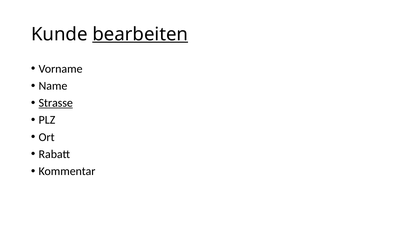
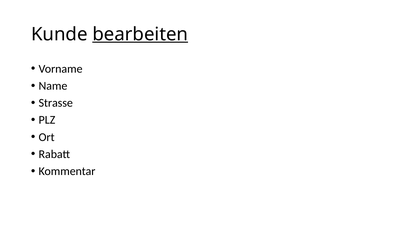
Strasse underline: present -> none (56, 103)
